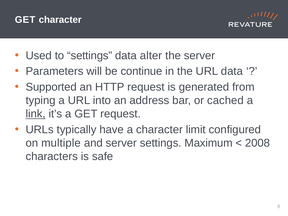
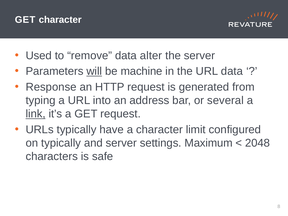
to settings: settings -> remove (90, 56)
will underline: none -> present (94, 71)
continue: continue -> machine (142, 71)
Supported: Supported -> Response (51, 87)
cached: cached -> several (225, 100)
on multiple: multiple -> typically (61, 143)
2008: 2008 -> 2048 (258, 143)
